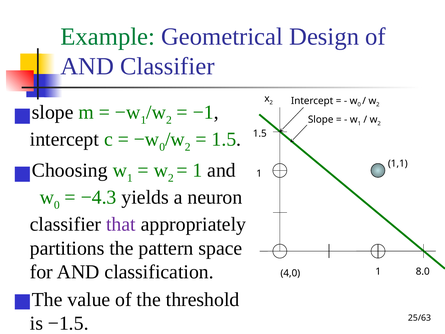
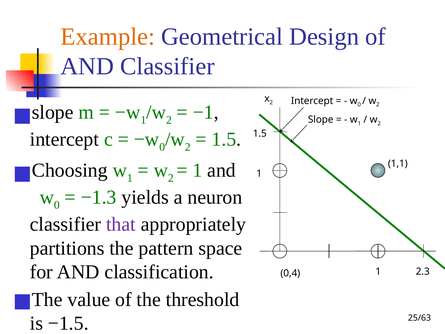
Example colour: green -> orange (108, 37)
−4.3: −4.3 -> −1.3 (99, 197)
4,0: 4,0 -> 0,4 (290, 273)
8.0: 8.0 -> 2.3 (423, 271)
